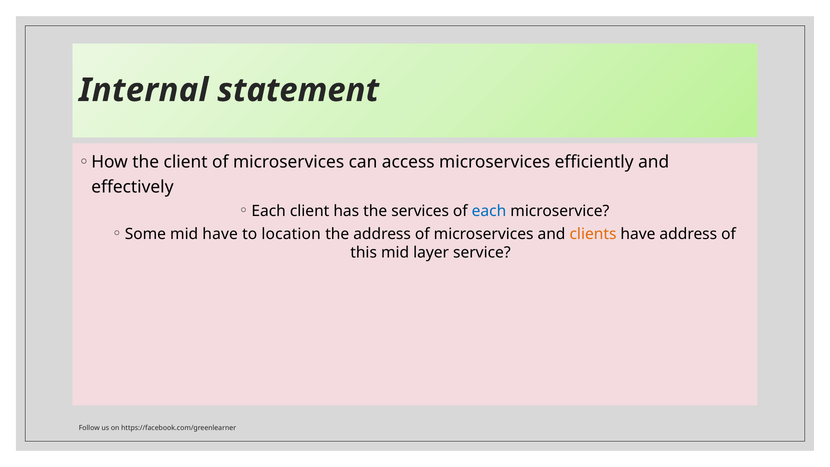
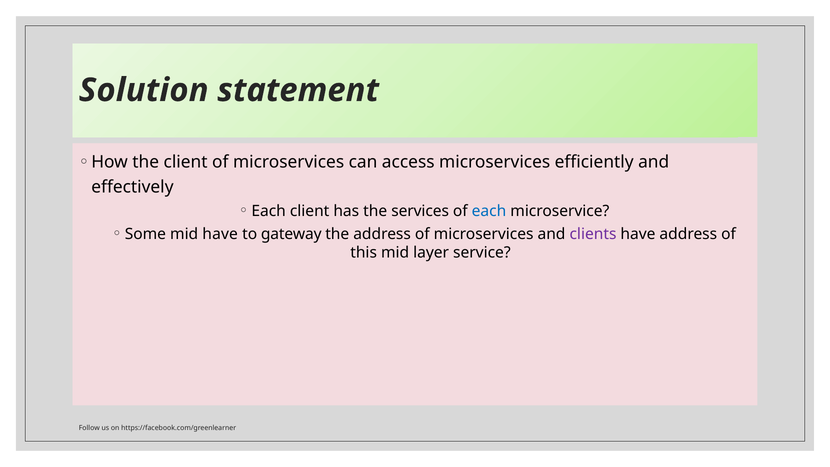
Internal: Internal -> Solution (144, 90)
location: location -> gateway (291, 234)
clients colour: orange -> purple (593, 234)
